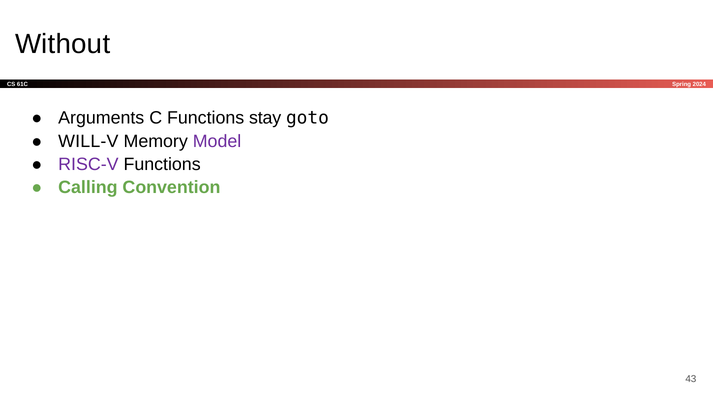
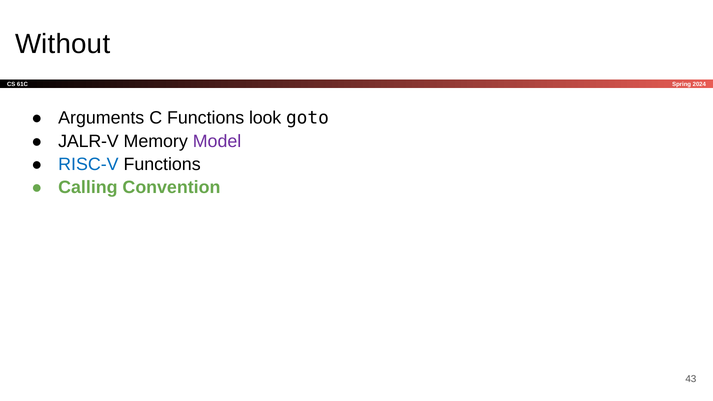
stay: stay -> look (265, 118)
WILL-V: WILL-V -> JALR-V (88, 141)
RISC-V colour: purple -> blue (88, 164)
